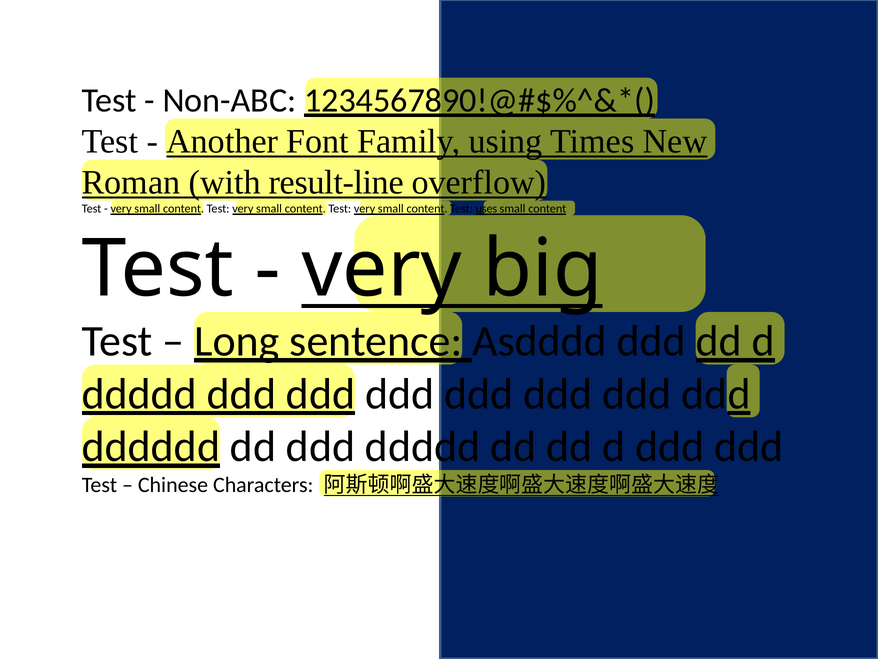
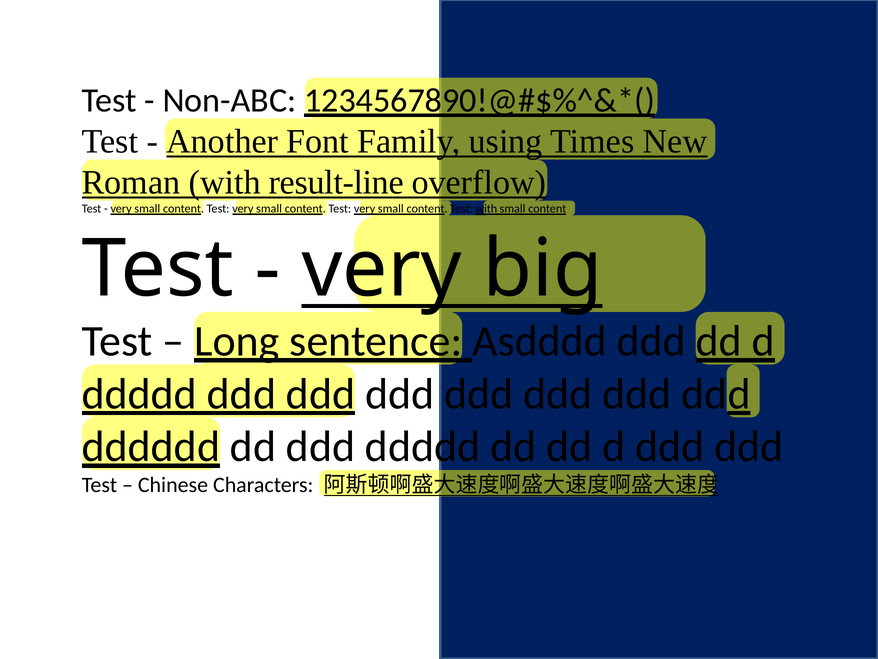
Test uses: uses -> with (486, 209)
